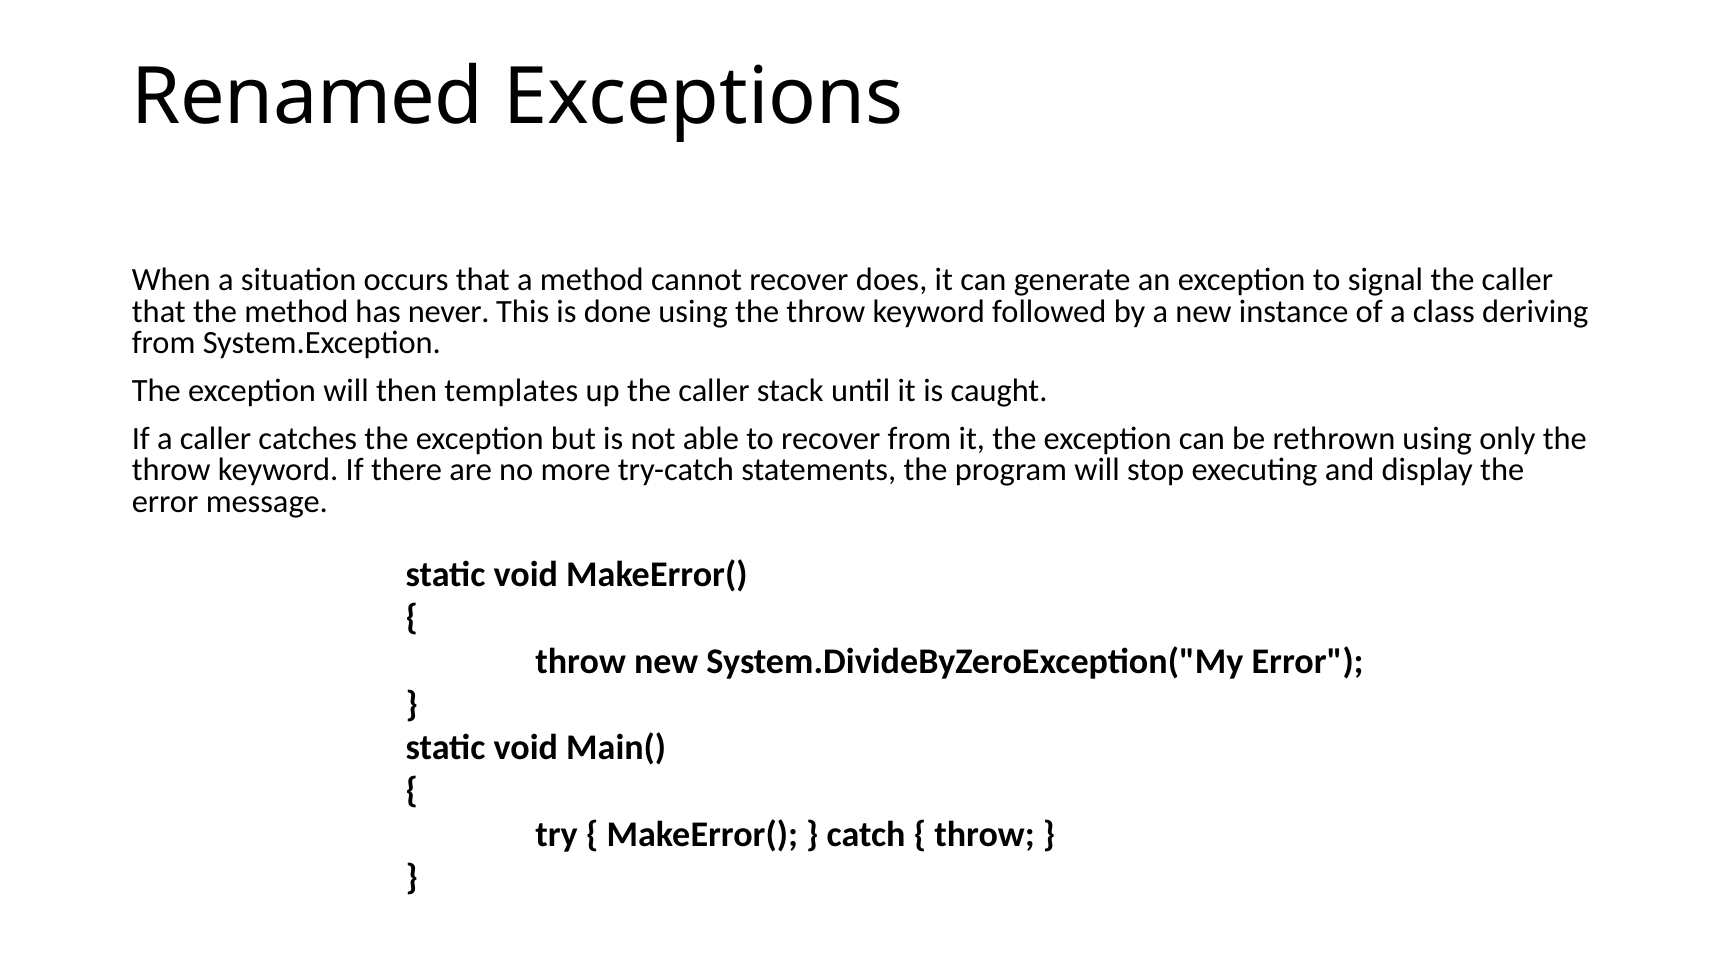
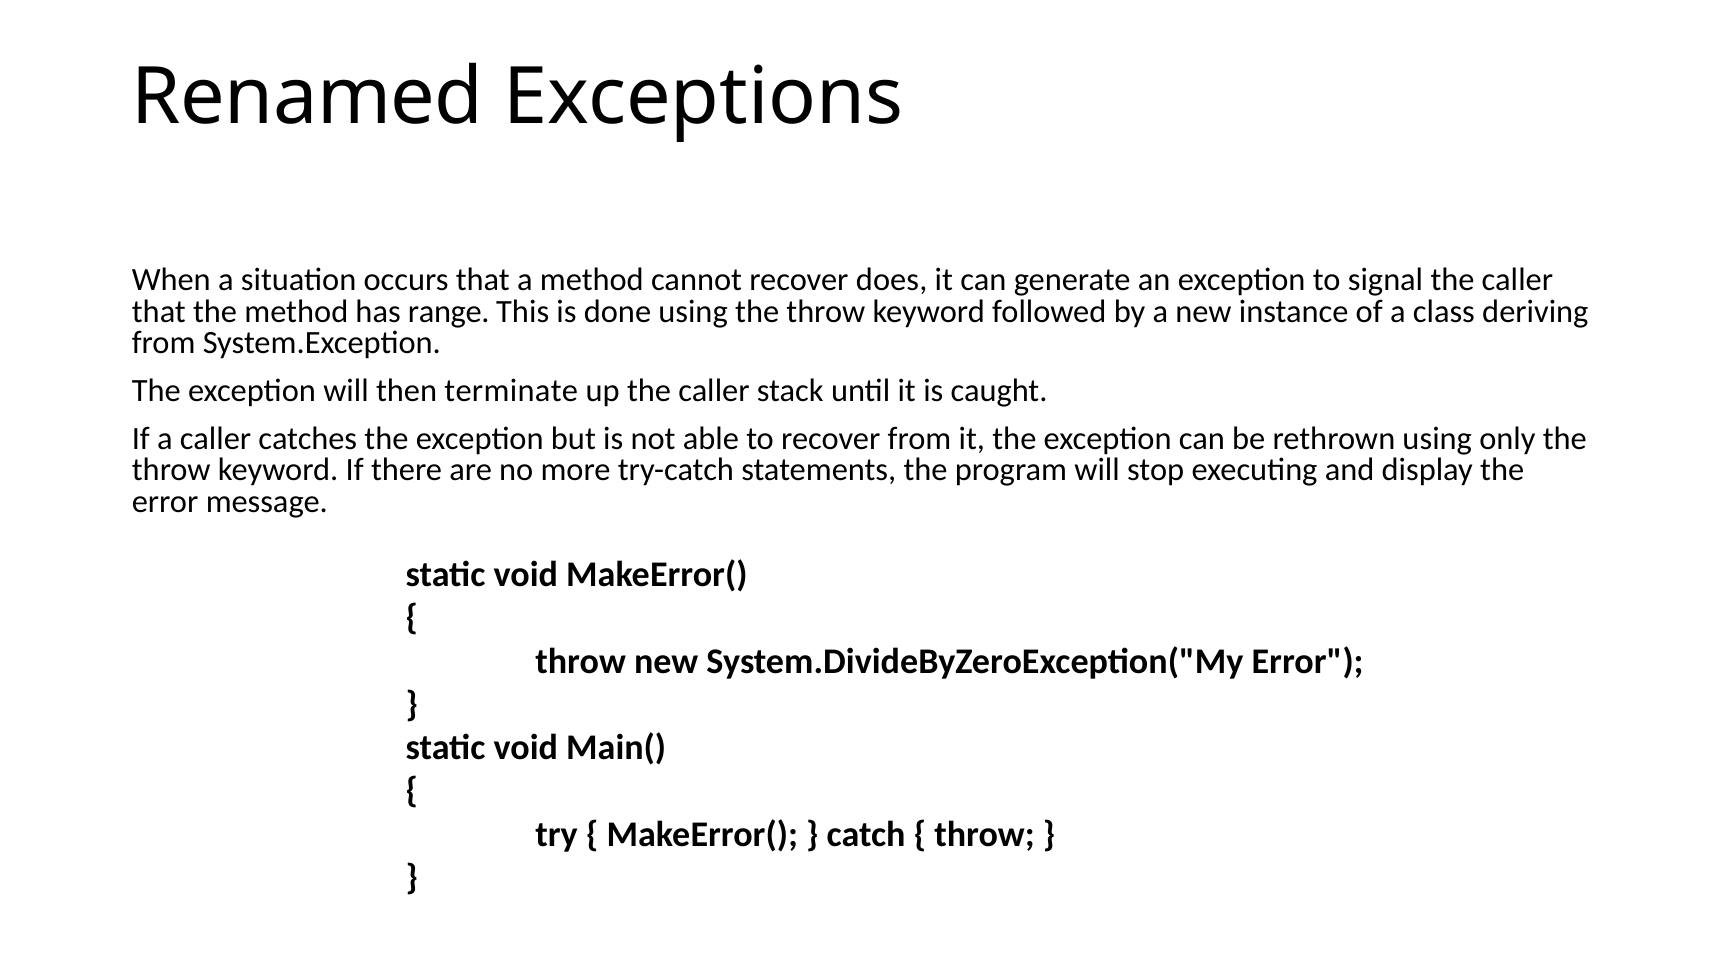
never: never -> range (449, 312)
templates: templates -> terminate (511, 391)
